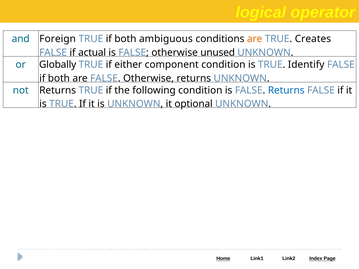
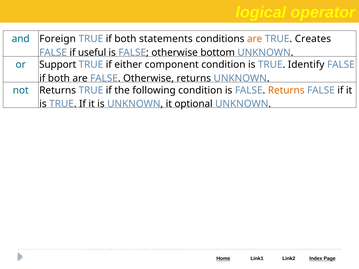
ambiguous: ambiguous -> statements (166, 39)
actual: actual -> useful (92, 53)
unused: unused -> bottom (218, 53)
Globally: Globally -> Support (58, 65)
Returns colour: blue -> orange (286, 90)
